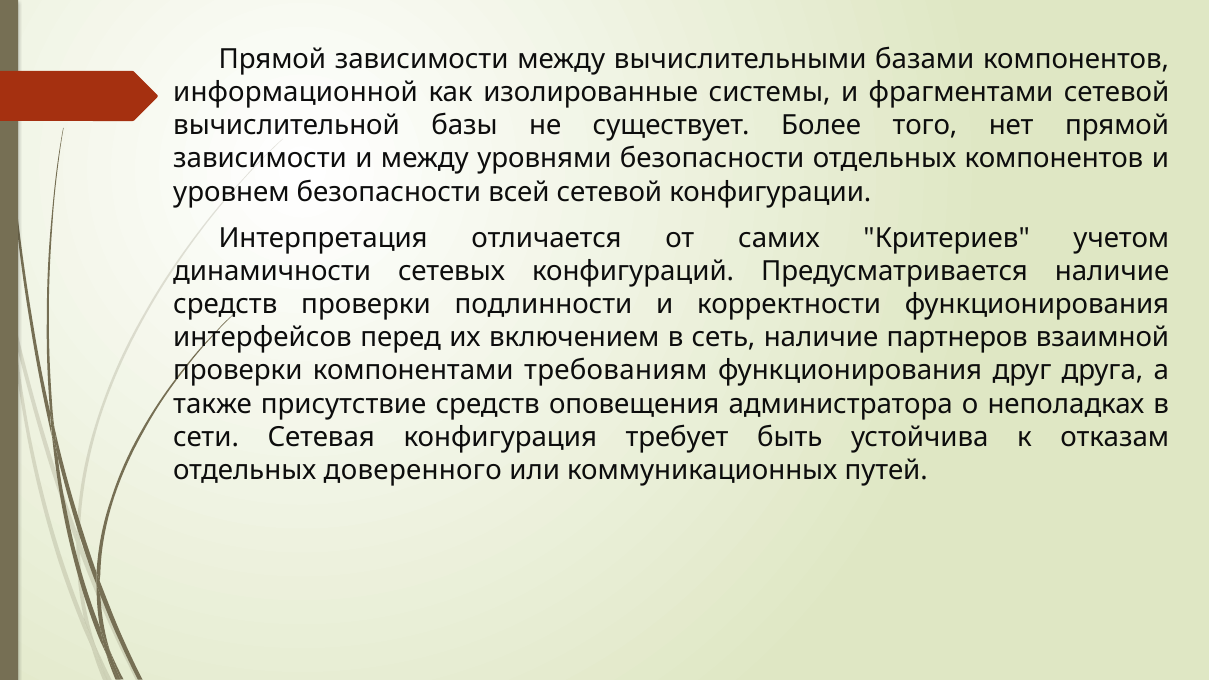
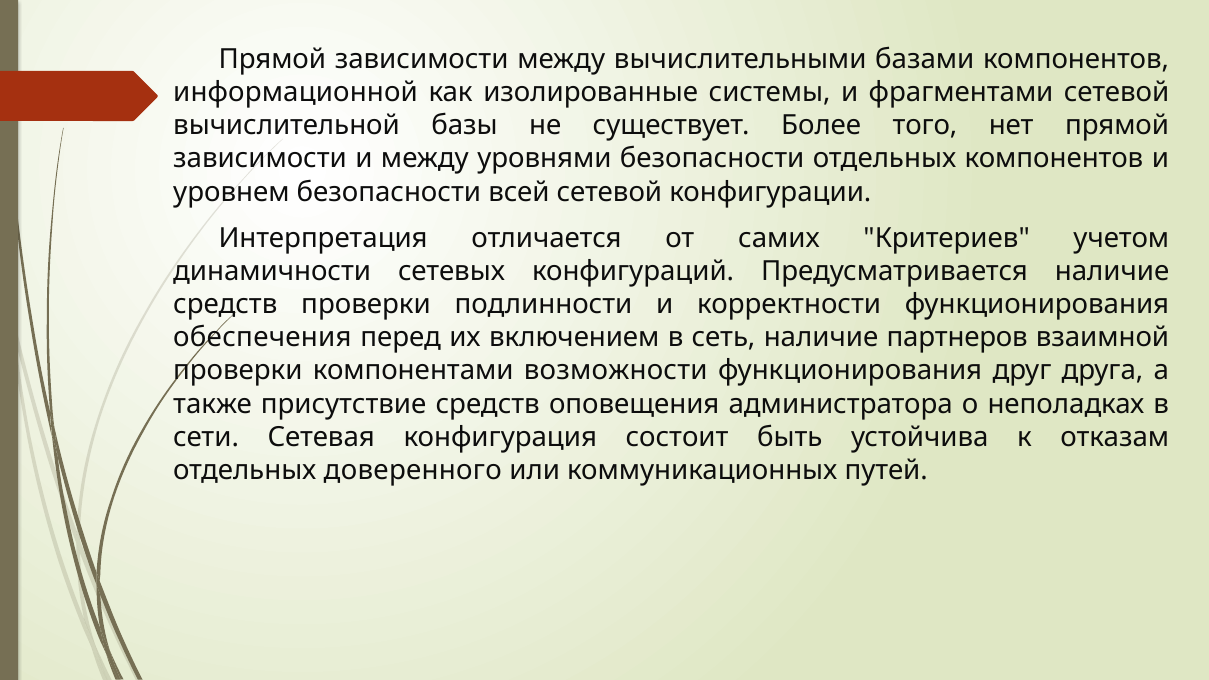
интерфейсов: интерфейсов -> обеспечения (262, 338)
требованиям: требованиям -> возможности (616, 371)
требует: требует -> состоит (677, 437)
